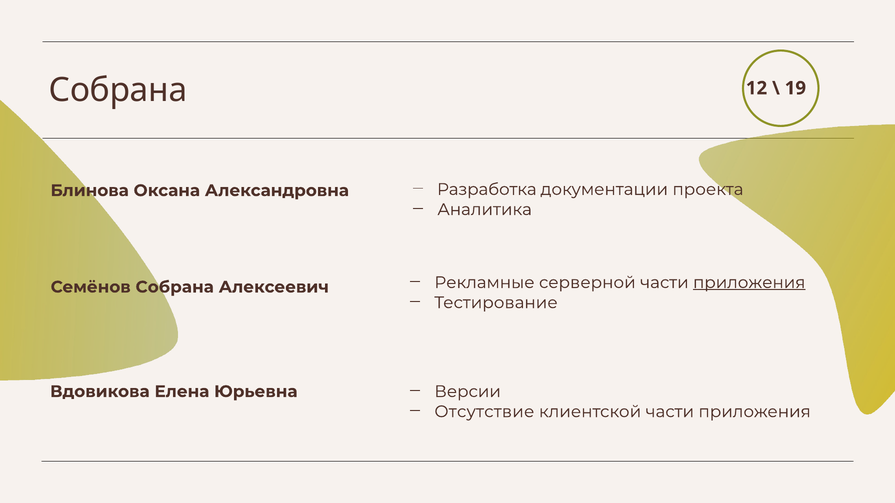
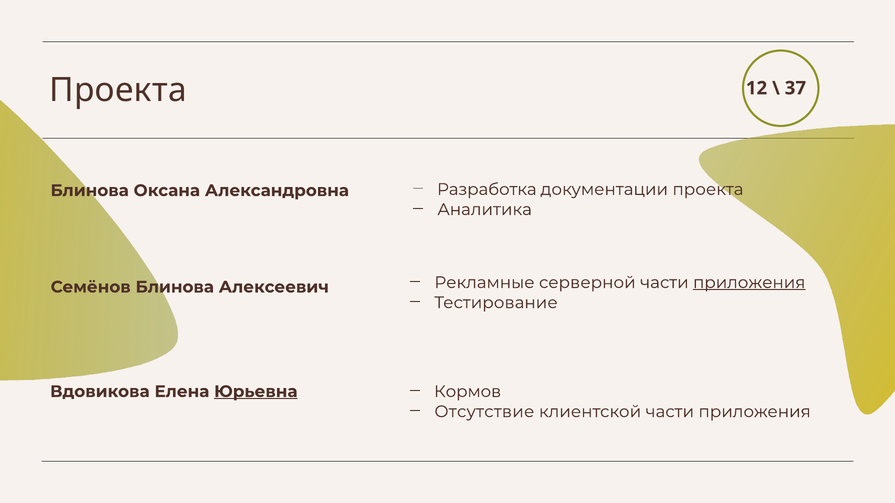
Собрана: Собрана -> Проекта (118, 90)
19: 19 -> 37 (795, 88)
Семёнов Собрана: Собрана -> Блинова (175, 287)
Версии: Версии -> Кормов (468, 392)
Юрьевна underline: none -> present (256, 392)
